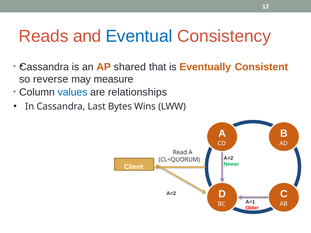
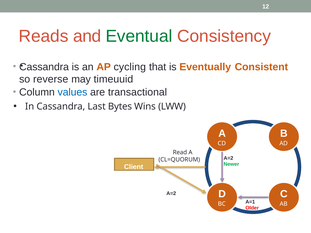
Eventual colour: blue -> green (139, 36)
shared: shared -> cycling (130, 67)
measure: measure -> timeuuid (113, 79)
relationships: relationships -> transactional (137, 92)
